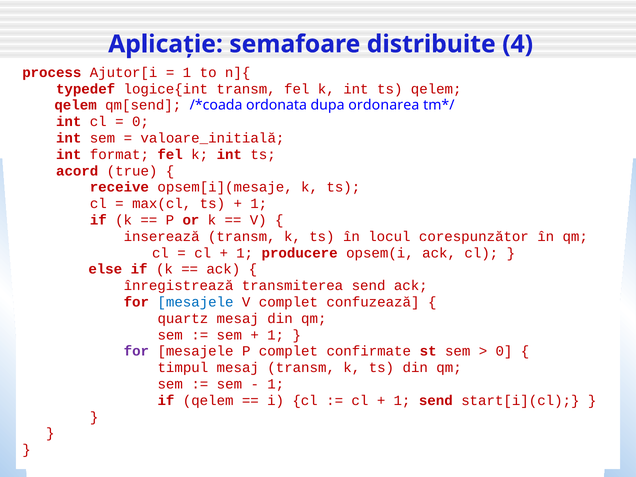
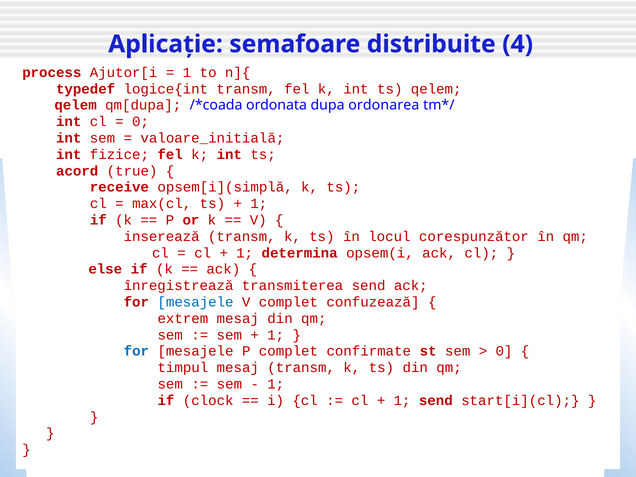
qm[send: qm[send -> qm[dupa (143, 105)
format: format -> fizice (119, 155)
opsem[i](mesaje: opsem[i](mesaje -> opsem[i](simplă (225, 187)
producere: producere -> determina (300, 253)
quartz: quartz -> extrem (183, 319)
for colour: purple -> blue (136, 351)
if qelem: qelem -> clock (208, 401)
